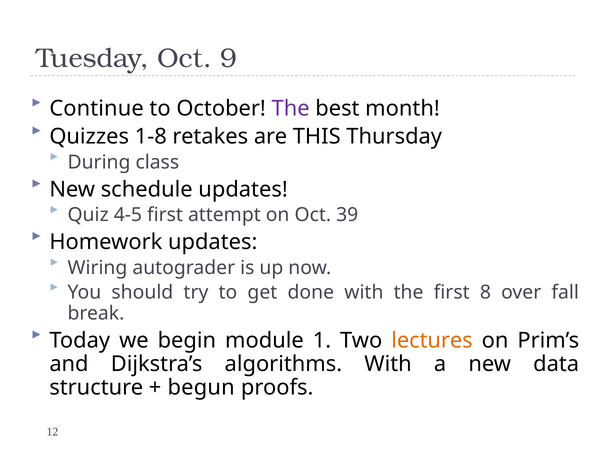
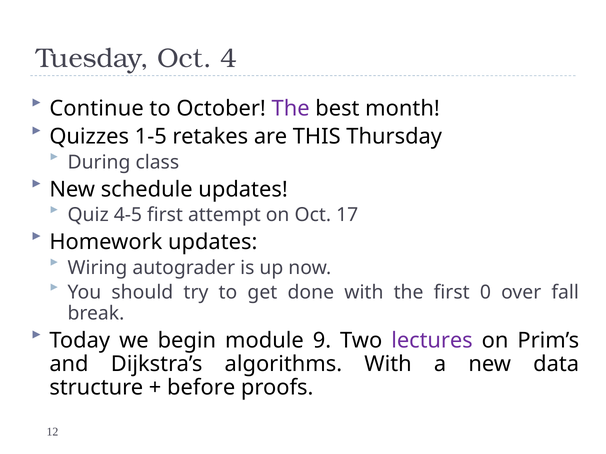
9: 9 -> 4 (229, 58)
1-8: 1-8 -> 1-5 (151, 137)
39: 39 -> 17 (347, 215)
8: 8 -> 0 (485, 293)
1: 1 -> 9 (322, 341)
lectures colour: orange -> purple (432, 341)
begun: begun -> before (201, 388)
